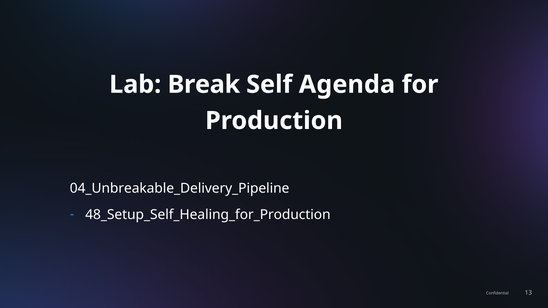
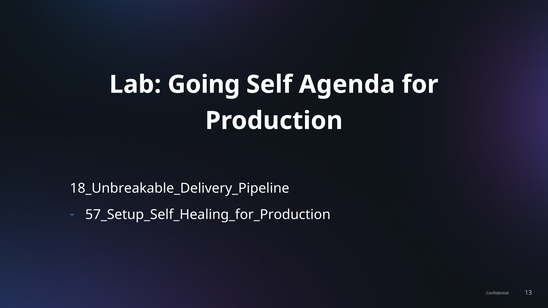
Break: Break -> Going (204, 85)
04_Unbreakable_Delivery_Pipeline: 04_Unbreakable_Delivery_Pipeline -> 18_Unbreakable_Delivery_Pipeline (180, 188)
48_Setup_Self_Healing_for_Production: 48_Setup_Self_Healing_for_Production -> 57_Setup_Self_Healing_for_Production (208, 215)
